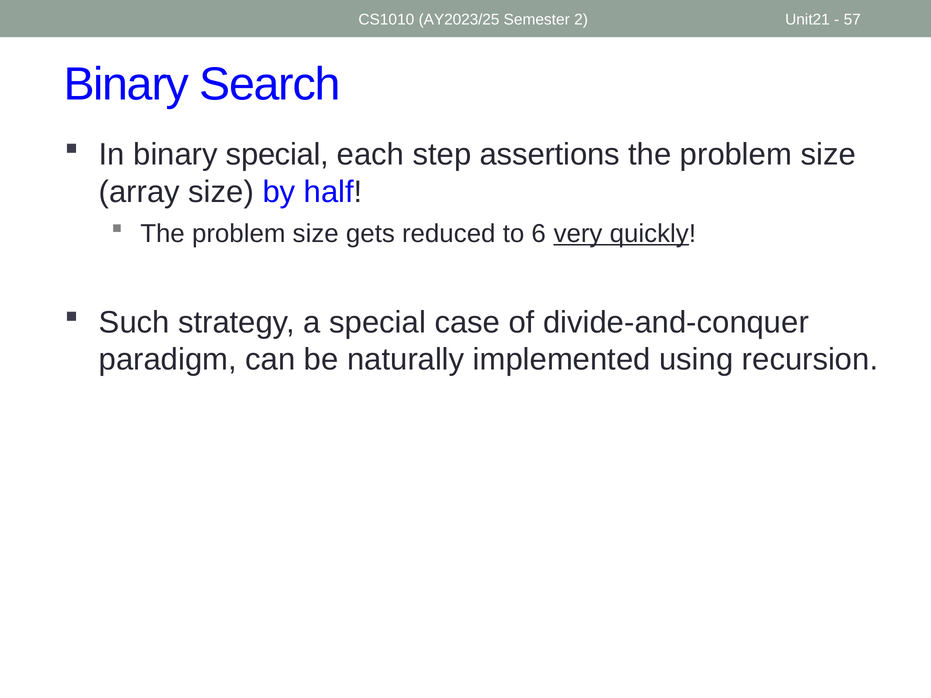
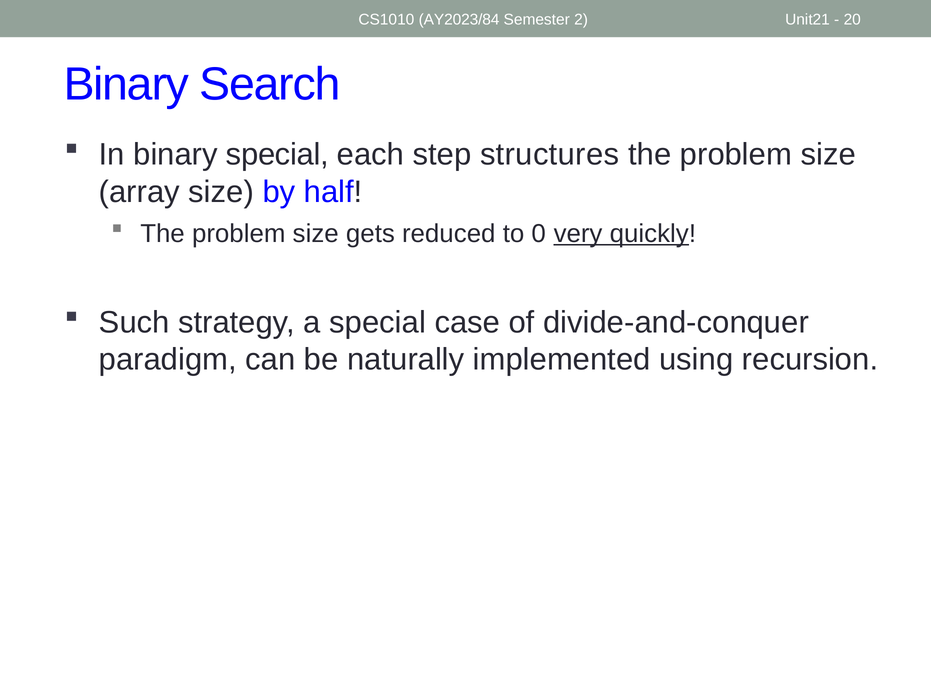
AY2023/25: AY2023/25 -> AY2023/84 (459, 20)
57: 57 -> 20 (852, 20)
assertions: assertions -> structures (550, 155)
6: 6 -> 0 (539, 234)
